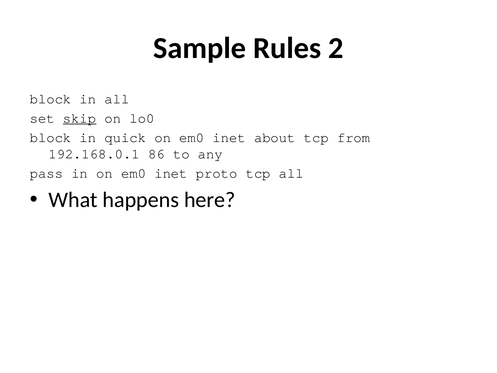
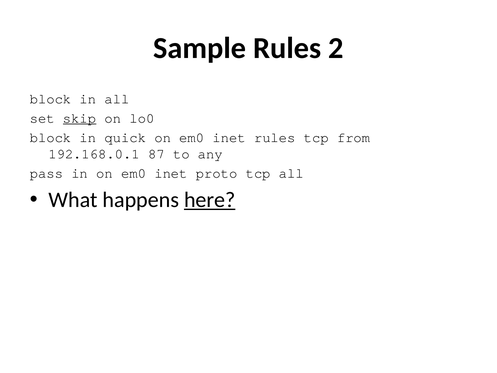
inet about: about -> rules (275, 137)
86: 86 -> 87 (156, 154)
here underline: none -> present (210, 200)
